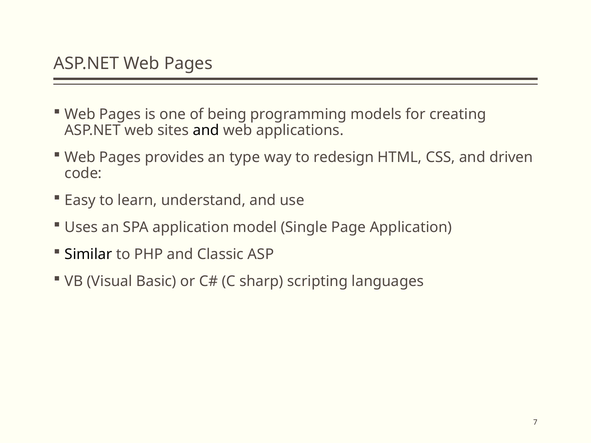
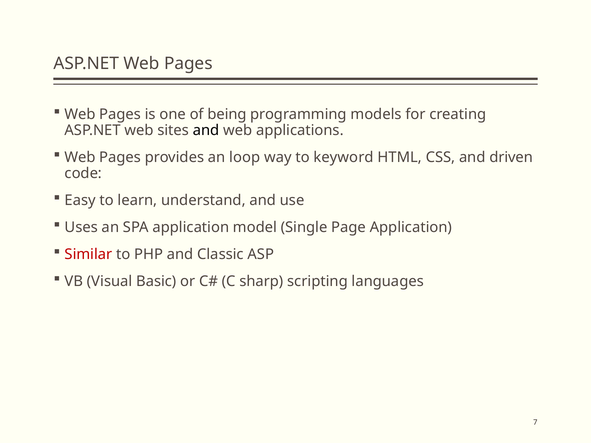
type: type -> loop (245, 157)
redesign: redesign -> keyword (344, 157)
Similar colour: black -> red (88, 254)
